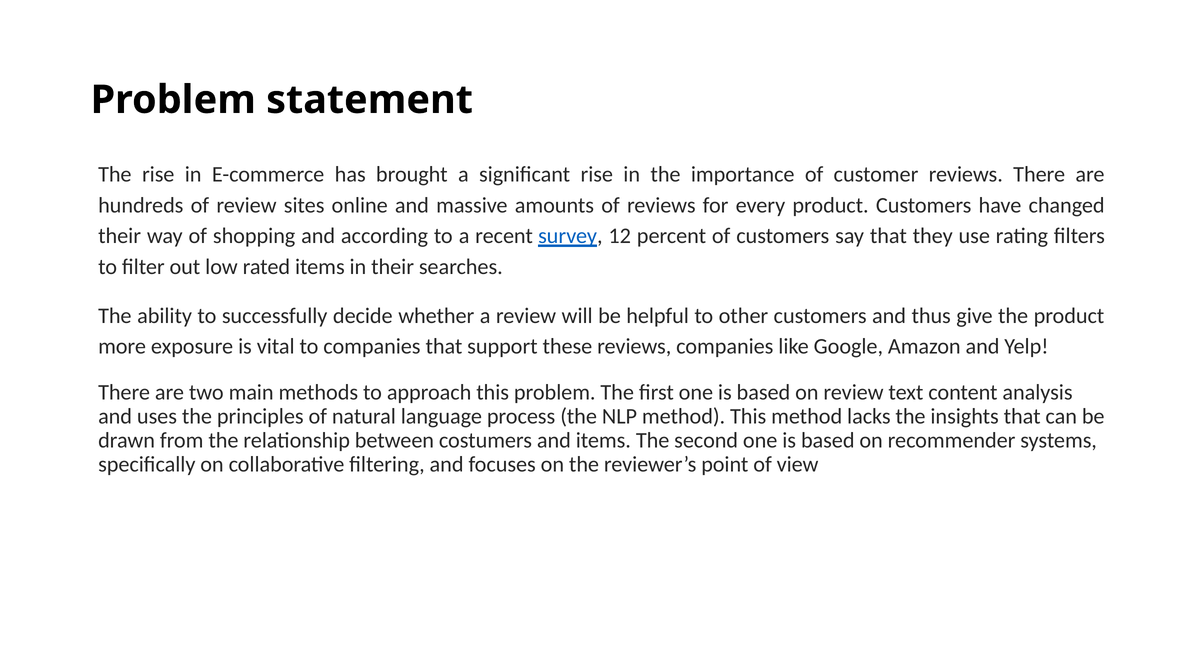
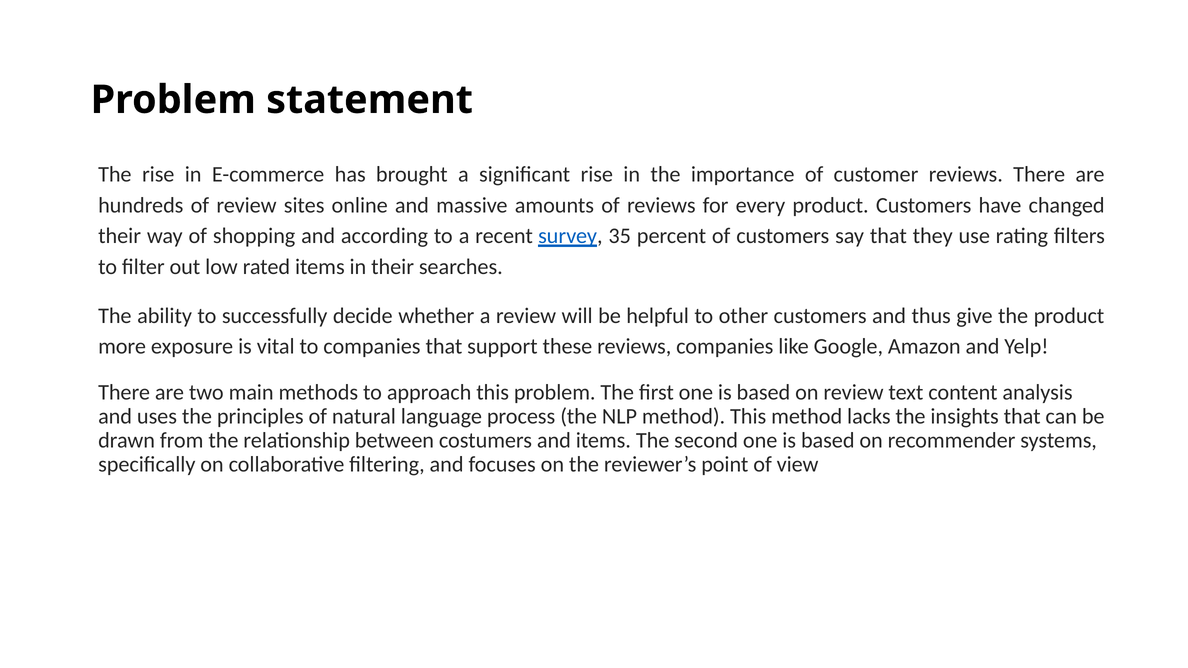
12: 12 -> 35 (620, 236)
